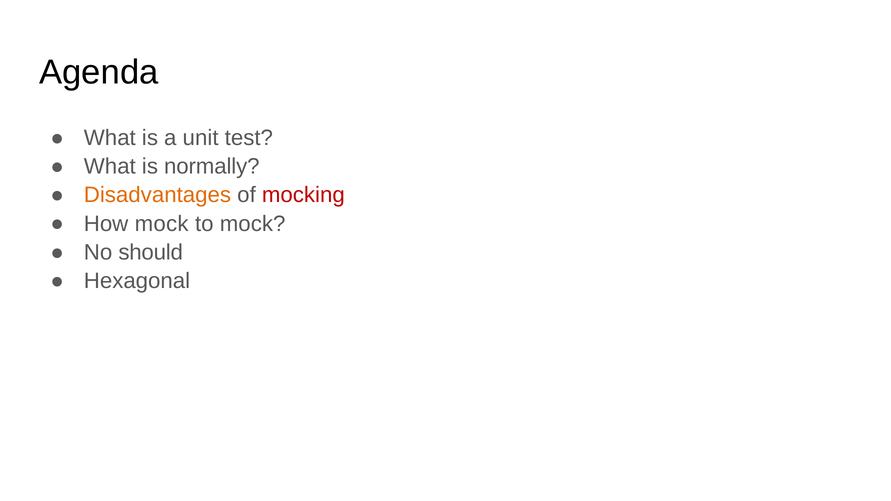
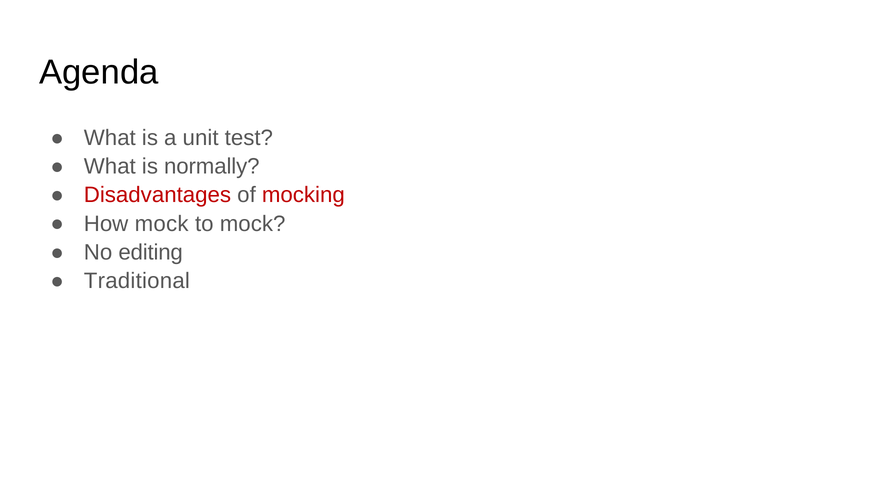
Disadvantages colour: orange -> red (157, 195)
should: should -> editing (151, 252)
Hexagonal: Hexagonal -> Traditional (137, 281)
